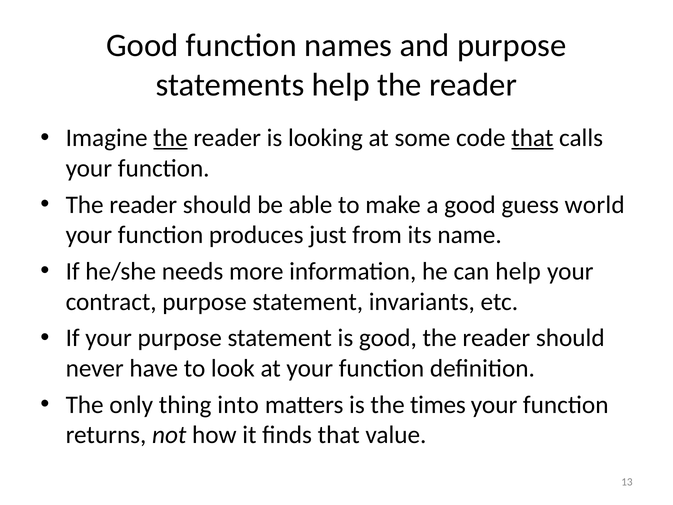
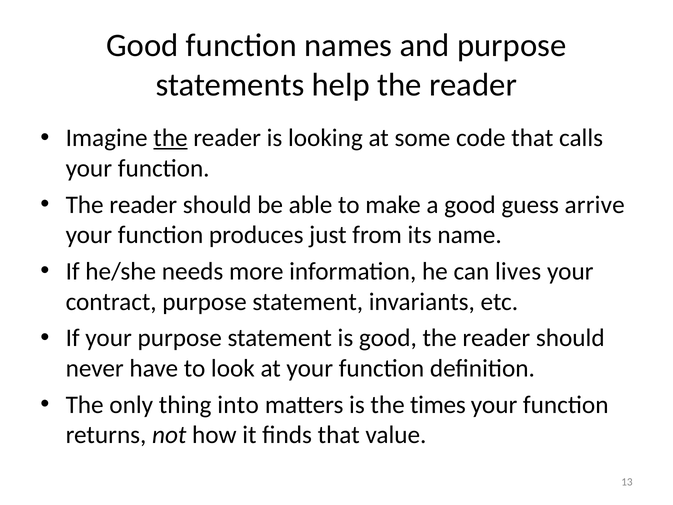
that underline: present -> none (532, 138)
world: world -> arrive (595, 205)
can help: help -> lives (518, 271)
